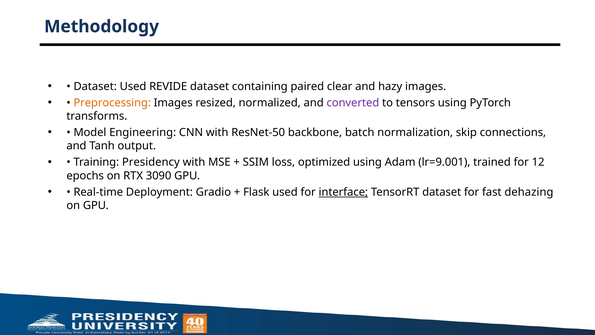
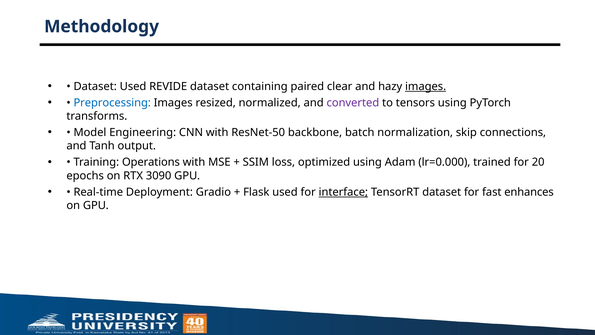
images underline: none -> present (426, 86)
Preprocessing colour: orange -> blue (112, 103)
Presidency: Presidency -> Operations (151, 162)
lr=9.001: lr=9.001 -> lr=0.000 (444, 162)
12: 12 -> 20 (538, 162)
dehazing: dehazing -> enhances (529, 192)
